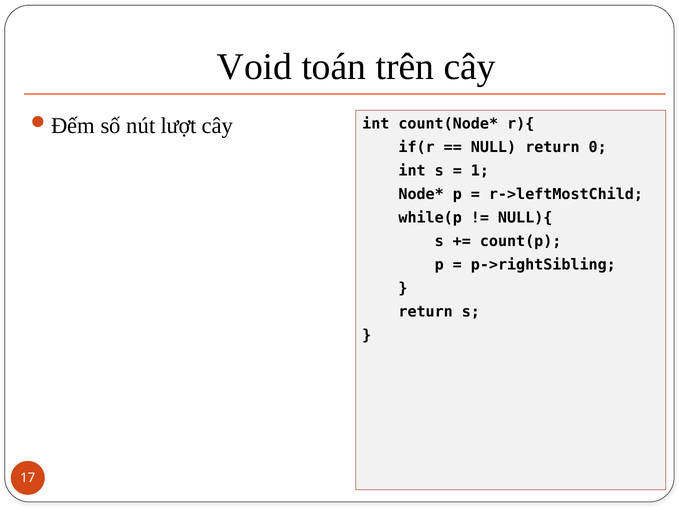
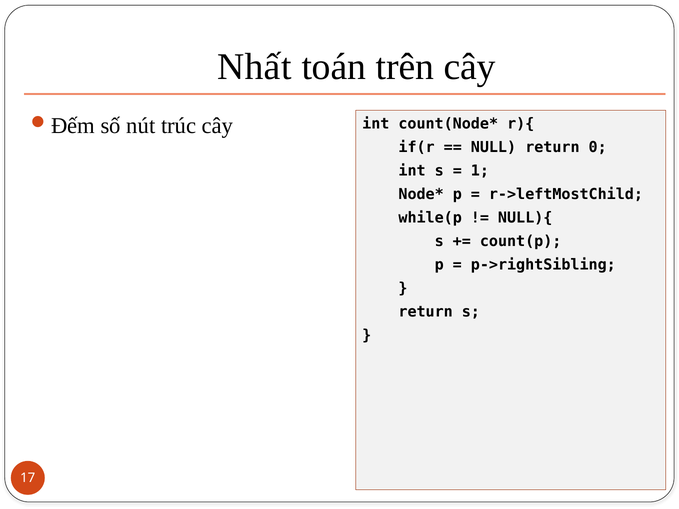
Void: Void -> Nhất (254, 67)
lượt: lượt -> trúc (179, 126)
